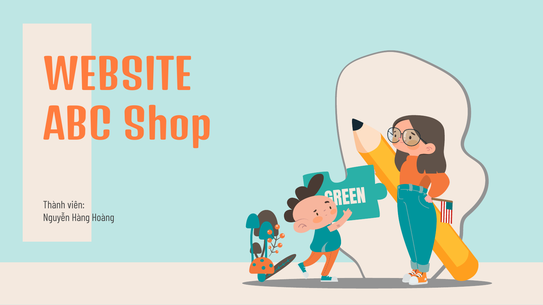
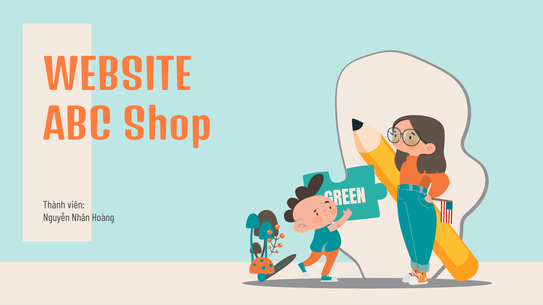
Hàng: Hàng -> Nhân (81, 218)
